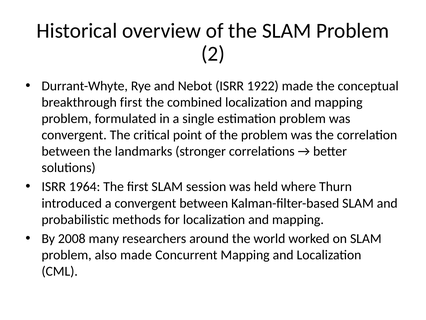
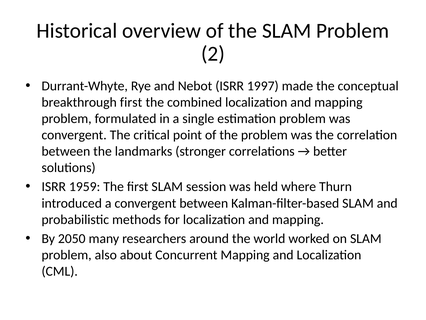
1922: 1922 -> 1997 (263, 86)
1964: 1964 -> 1959 (85, 187)
2008: 2008 -> 2050 (72, 238)
also made: made -> about (136, 255)
